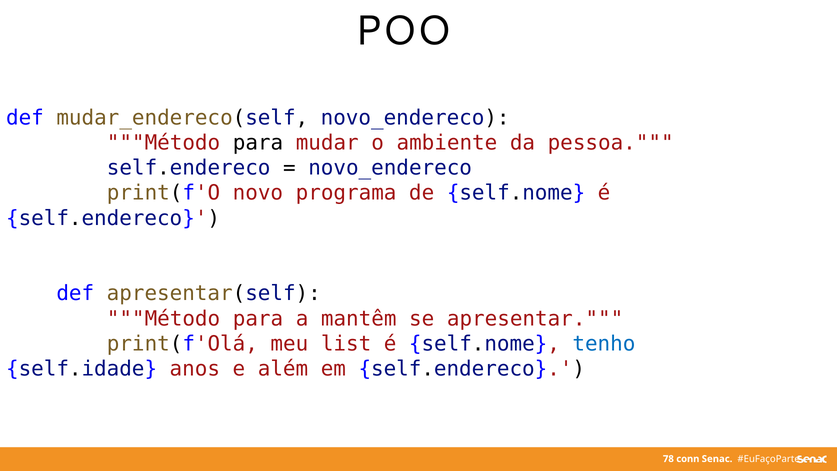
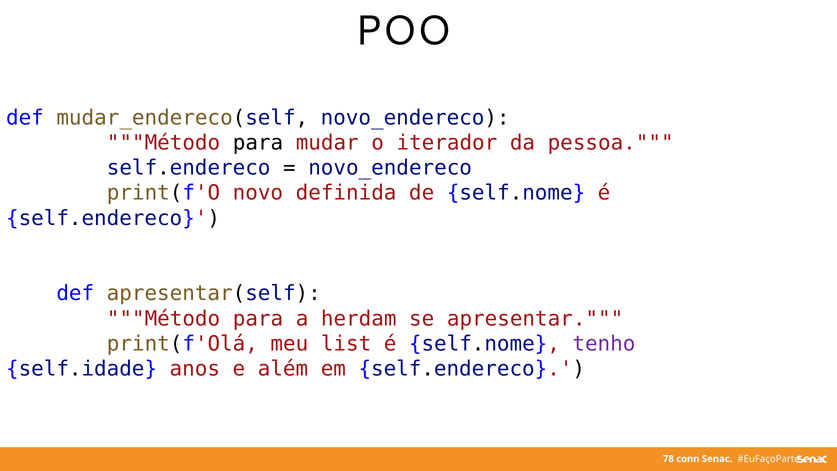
ambiente: ambiente -> iterador (447, 143)
programa: programa -> definida (346, 193)
mantêm: mantêm -> herdam (359, 318)
tenho colour: blue -> purple (604, 344)
